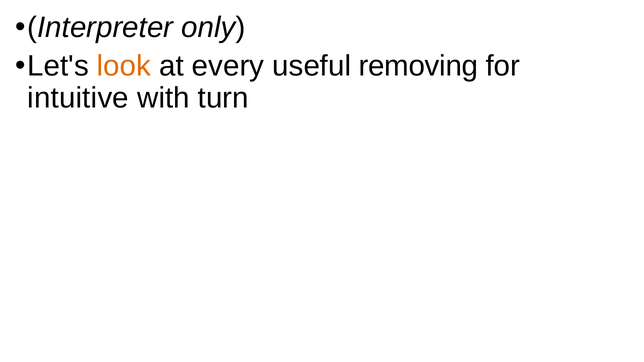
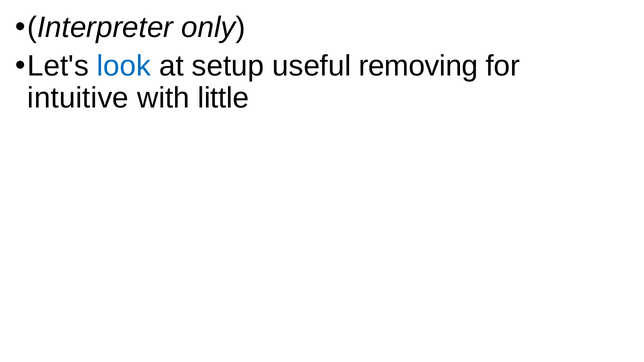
look colour: orange -> blue (124, 66)
every: every -> setup (228, 66)
turn: turn -> little (223, 98)
